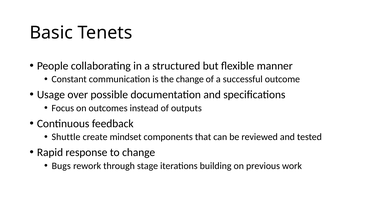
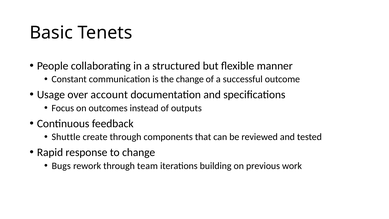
possible: possible -> account (109, 95)
create mindset: mindset -> through (126, 137)
stage: stage -> team (147, 166)
